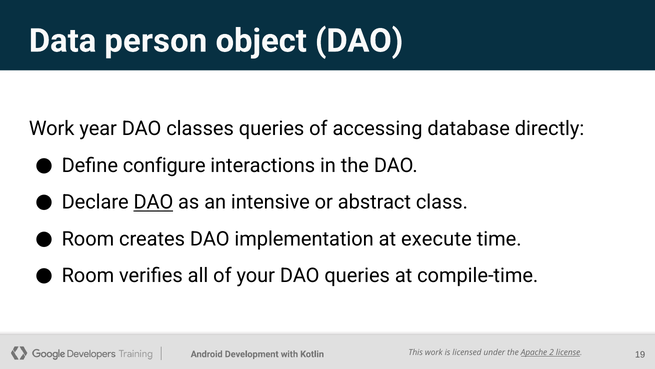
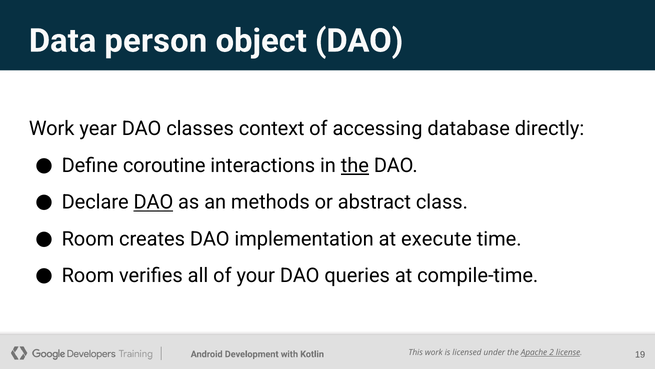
classes queries: queries -> context (272, 129)
configure: configure -> coroutine (164, 165)
the underline: none -> present (355, 165)
intensive: intensive -> methods (270, 202)
